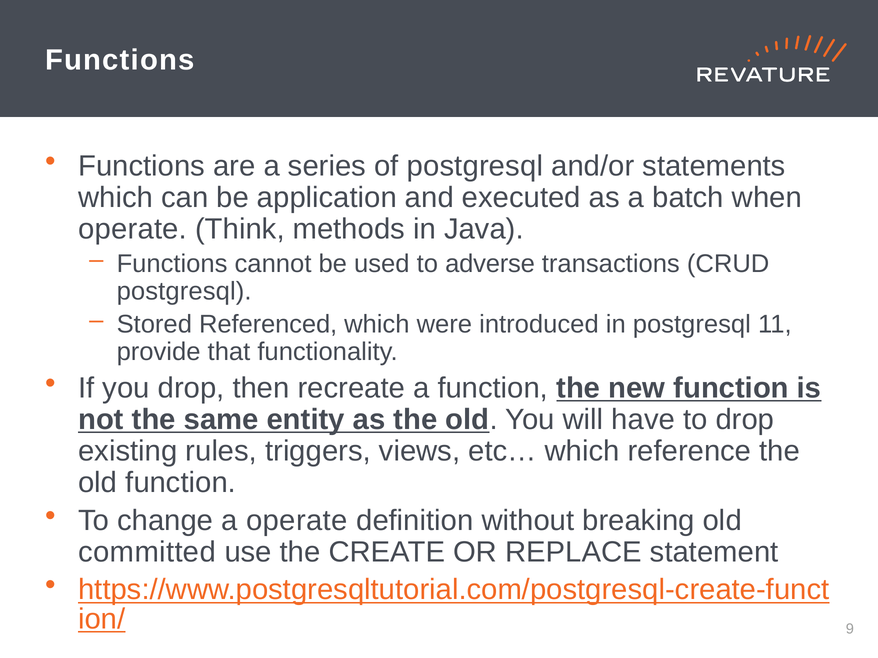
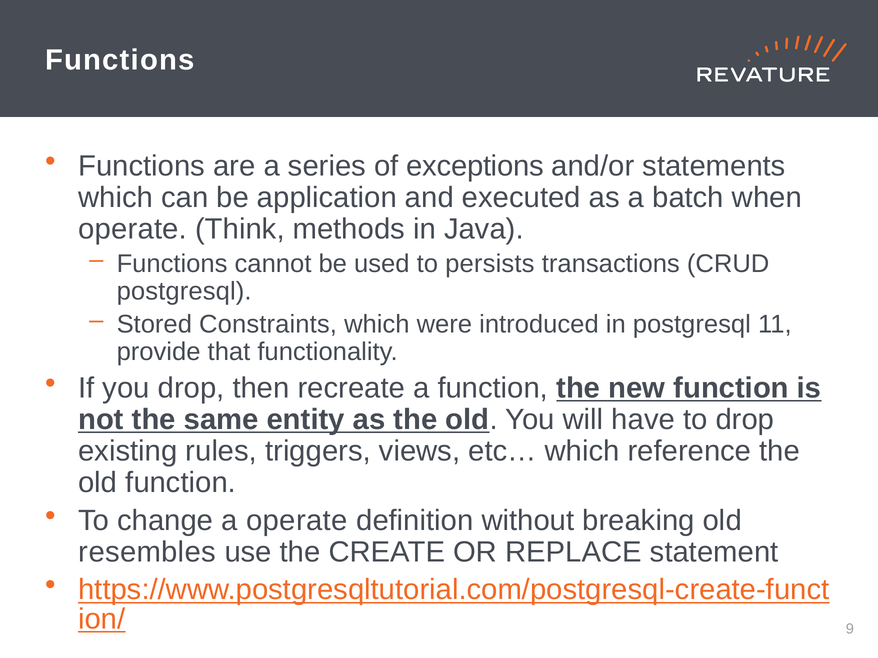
of postgresql: postgresql -> exceptions (475, 166)
adverse: adverse -> persists (490, 264)
Referenced: Referenced -> Constraints (268, 324)
committed: committed -> resembles (147, 552)
